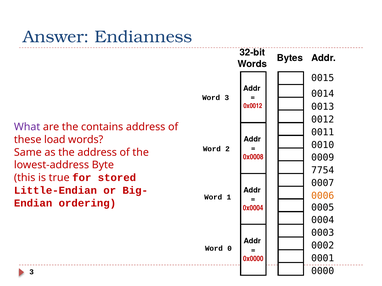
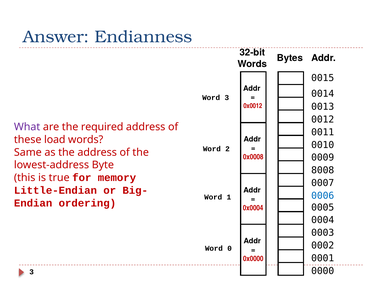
contains: contains -> required (102, 127)
7754: 7754 -> 8008 (323, 171)
stored: stored -> memory (117, 178)
0006 colour: orange -> blue (323, 196)
